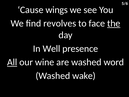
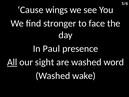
revolves: revolves -> stronger (60, 23)
the underline: present -> none (114, 23)
Well: Well -> Paul (51, 48)
wine: wine -> sight (45, 62)
